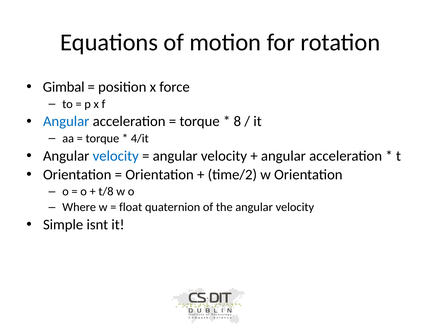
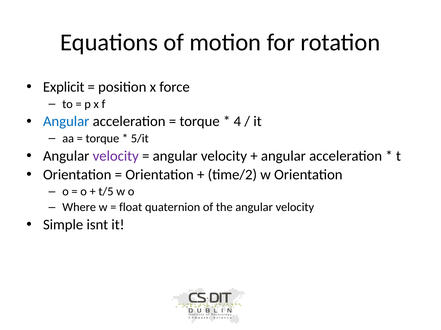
Gimbal: Gimbal -> Explicit (64, 87)
8: 8 -> 4 (237, 122)
4/it: 4/it -> 5/it (140, 139)
velocity colour: blue -> purple (116, 156)
t/8: t/8 -> t/5 (106, 192)
